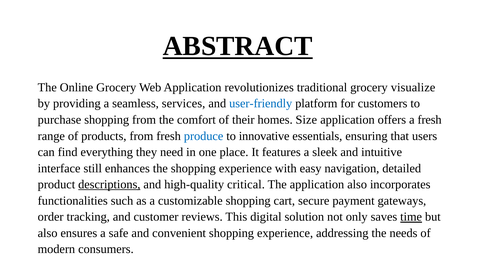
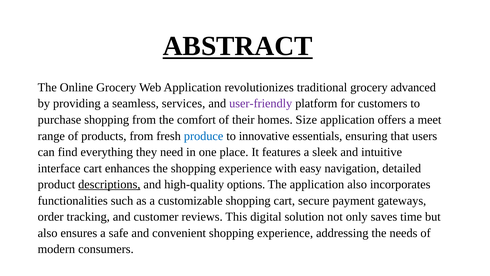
visualize: visualize -> advanced (413, 87)
user-friendly colour: blue -> purple (261, 103)
a fresh: fresh -> meet (429, 120)
interface still: still -> cart (93, 168)
critical: critical -> options (246, 184)
time underline: present -> none (411, 217)
